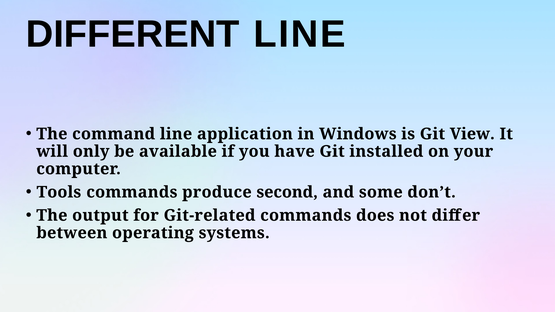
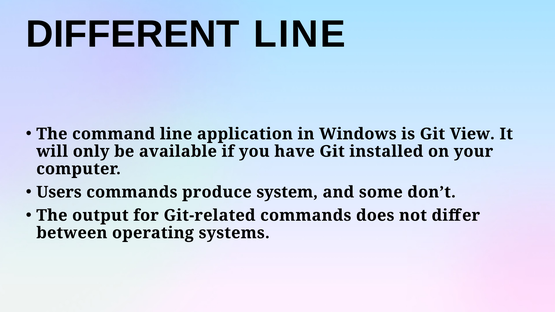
Tools: Tools -> Users (59, 192)
second: second -> system (287, 192)
